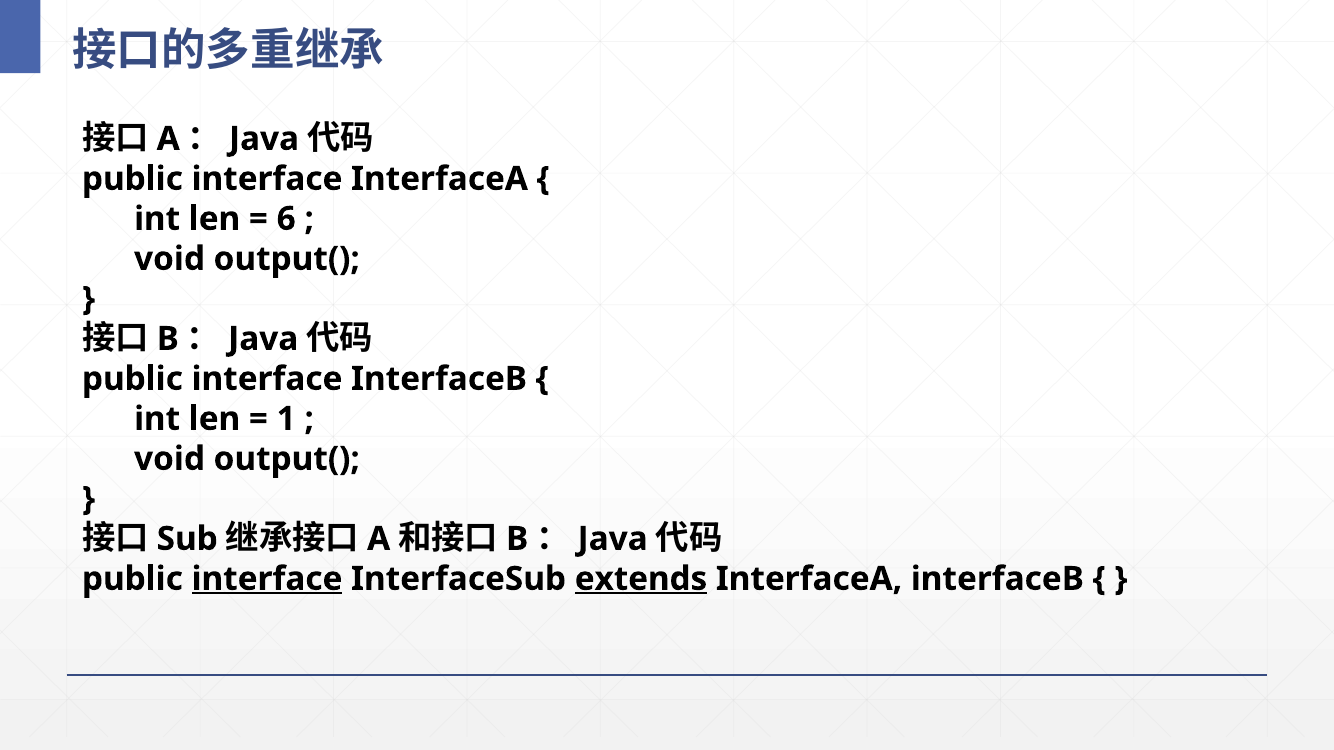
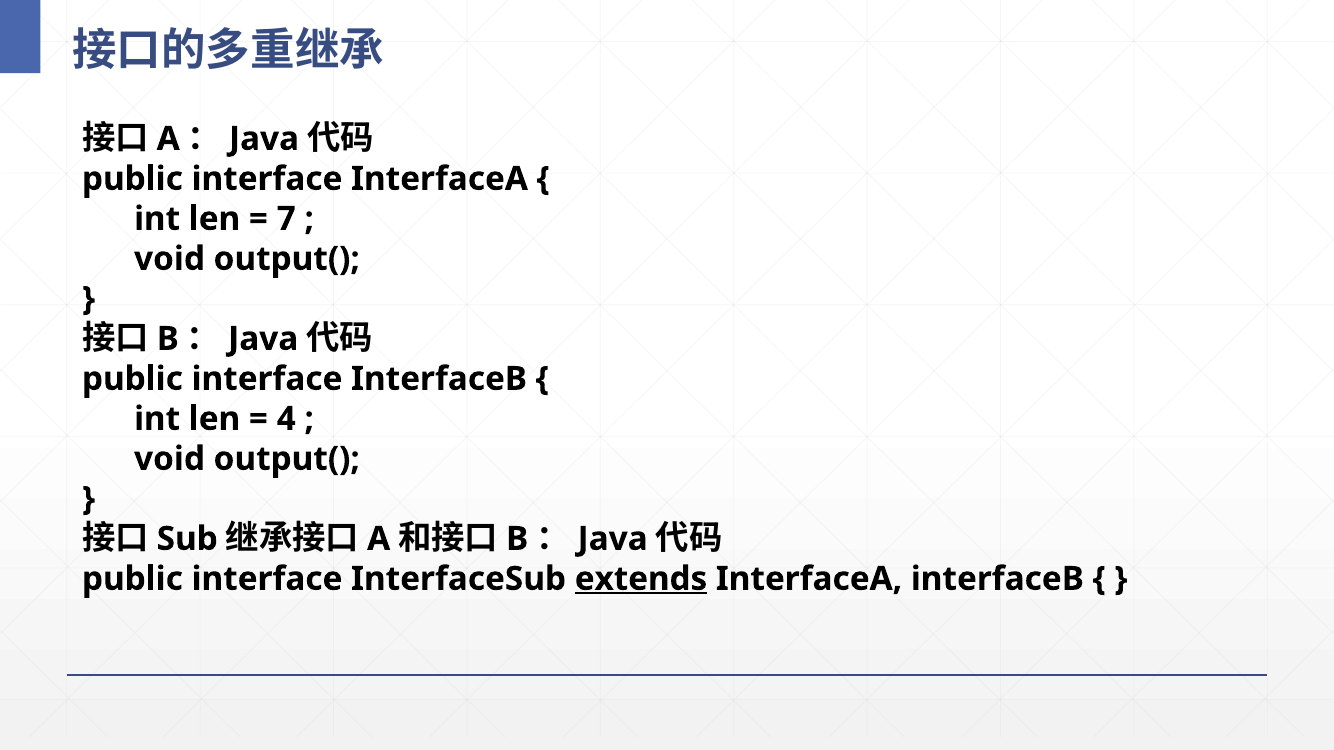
6: 6 -> 7 (286, 219)
1: 1 -> 4 (286, 419)
interface underline: present -> none (267, 579)
